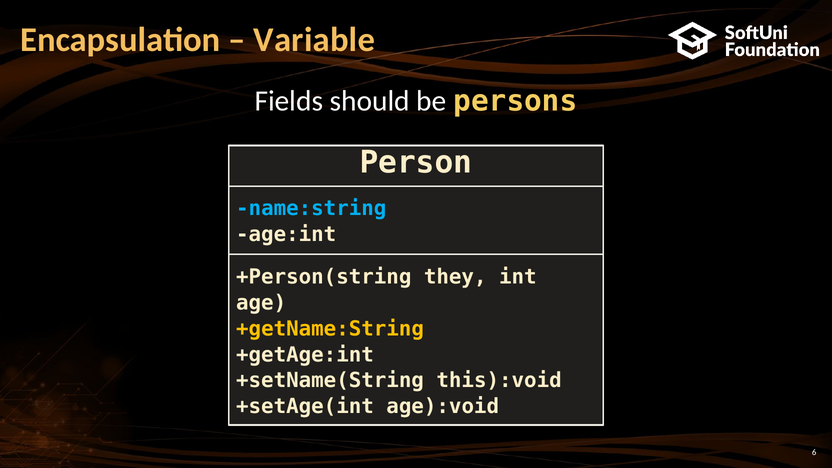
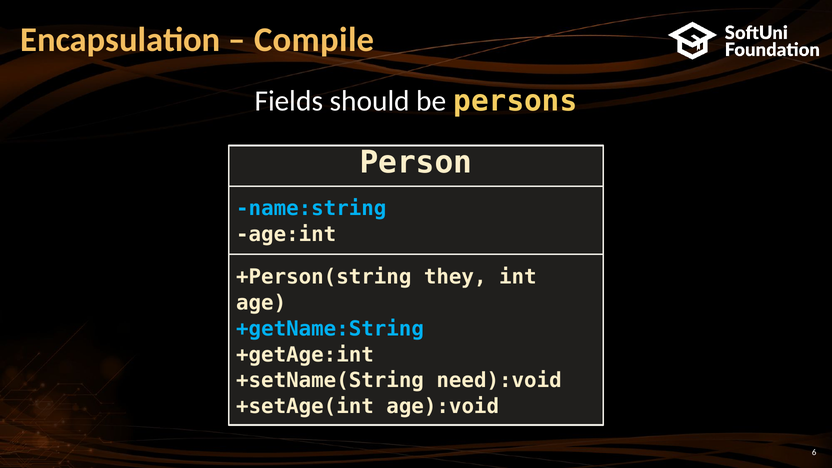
Variable: Variable -> Compile (314, 40)
+getName:String colour: yellow -> light blue (330, 329)
this):void: this):void -> need):void (499, 381)
